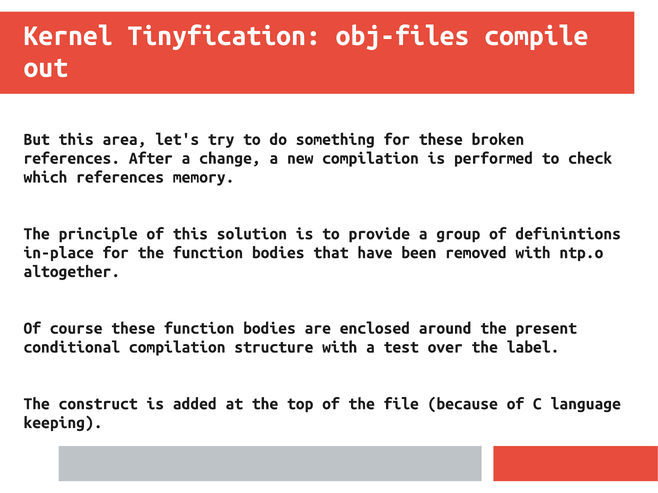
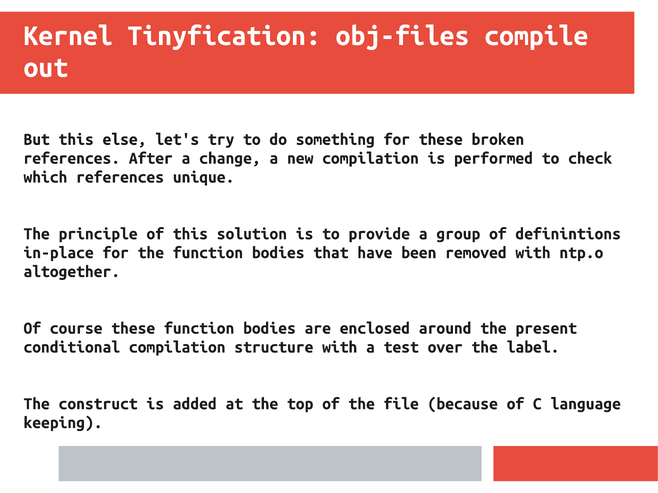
area: area -> else (125, 140)
memory: memory -> unique (204, 178)
